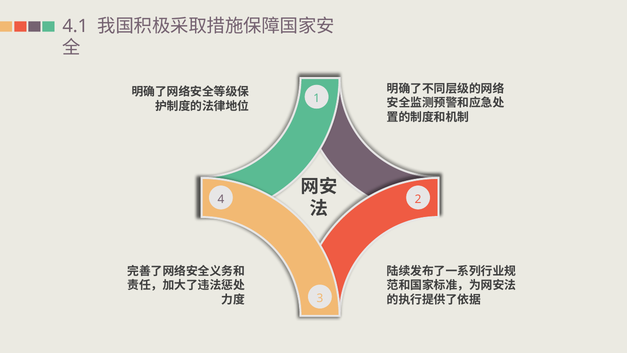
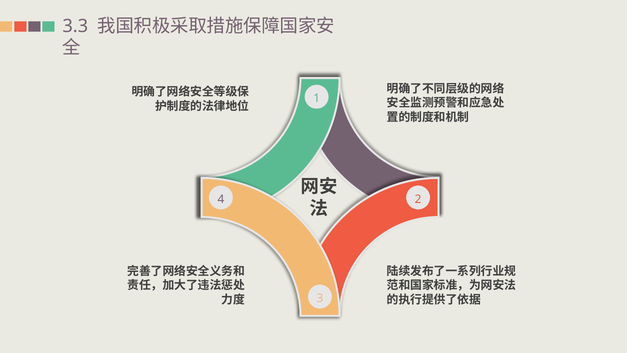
4.1: 4.1 -> 3.3 (75, 26)
